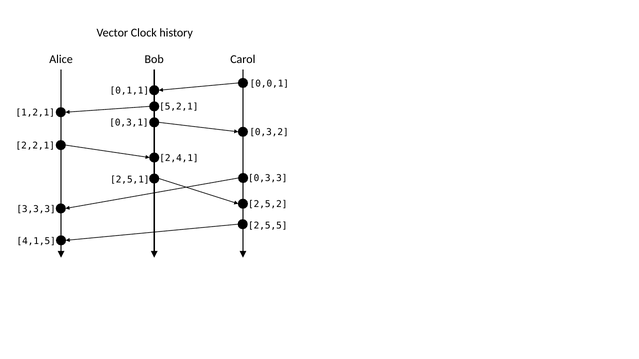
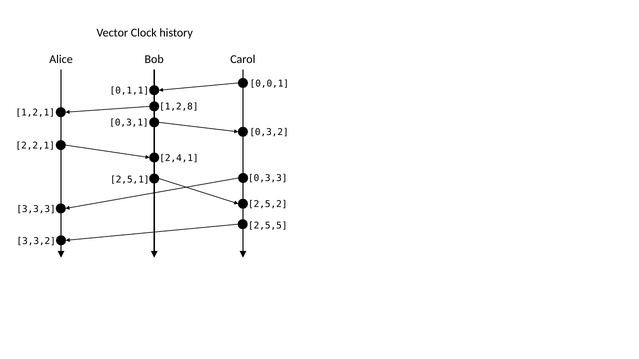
5,2,1: 5,2,1 -> 1,2,8 (179, 107)
4,1,5: 4,1,5 -> 3,3,2 (36, 241)
